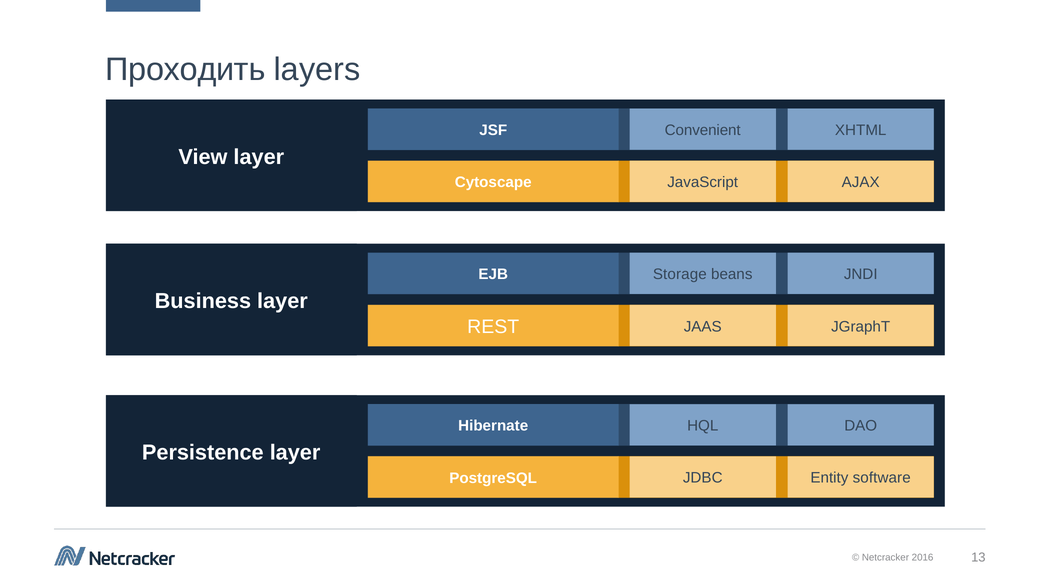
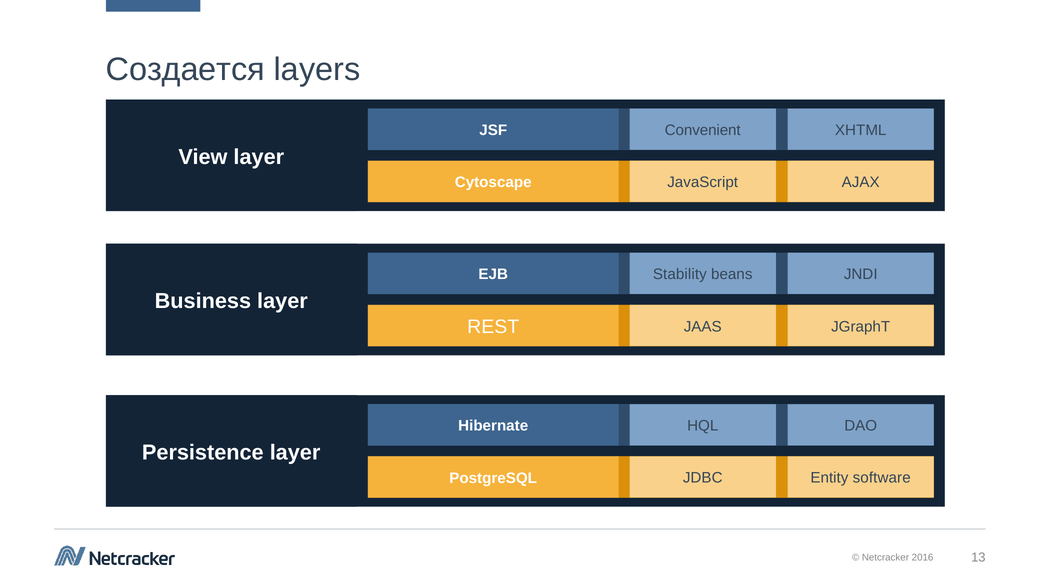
Проходить: Проходить -> Создается (185, 69)
Storage: Storage -> Stability (680, 274)
